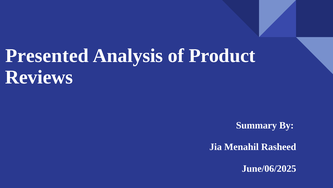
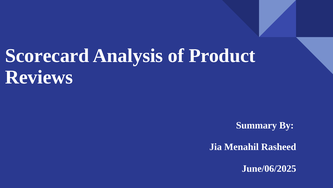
Presented: Presented -> Scorecard (47, 55)
